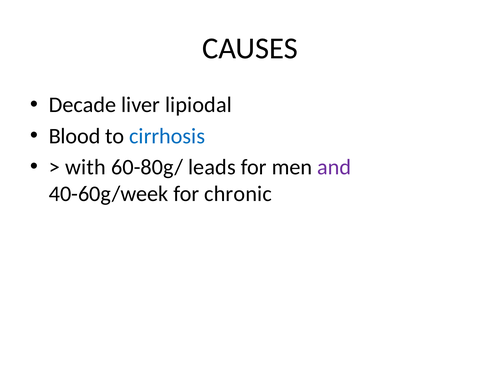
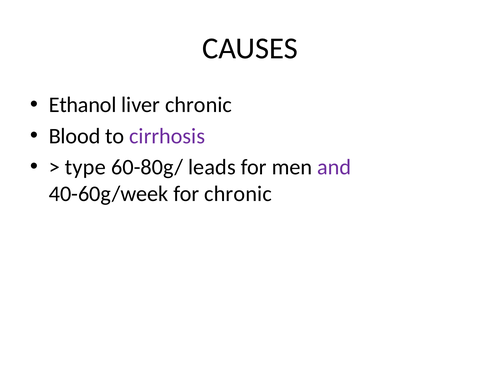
Decade: Decade -> Ethanol (83, 105)
liver lipiodal: lipiodal -> chronic (198, 105)
cirrhosis colour: blue -> purple (167, 136)
with: with -> type (85, 167)
